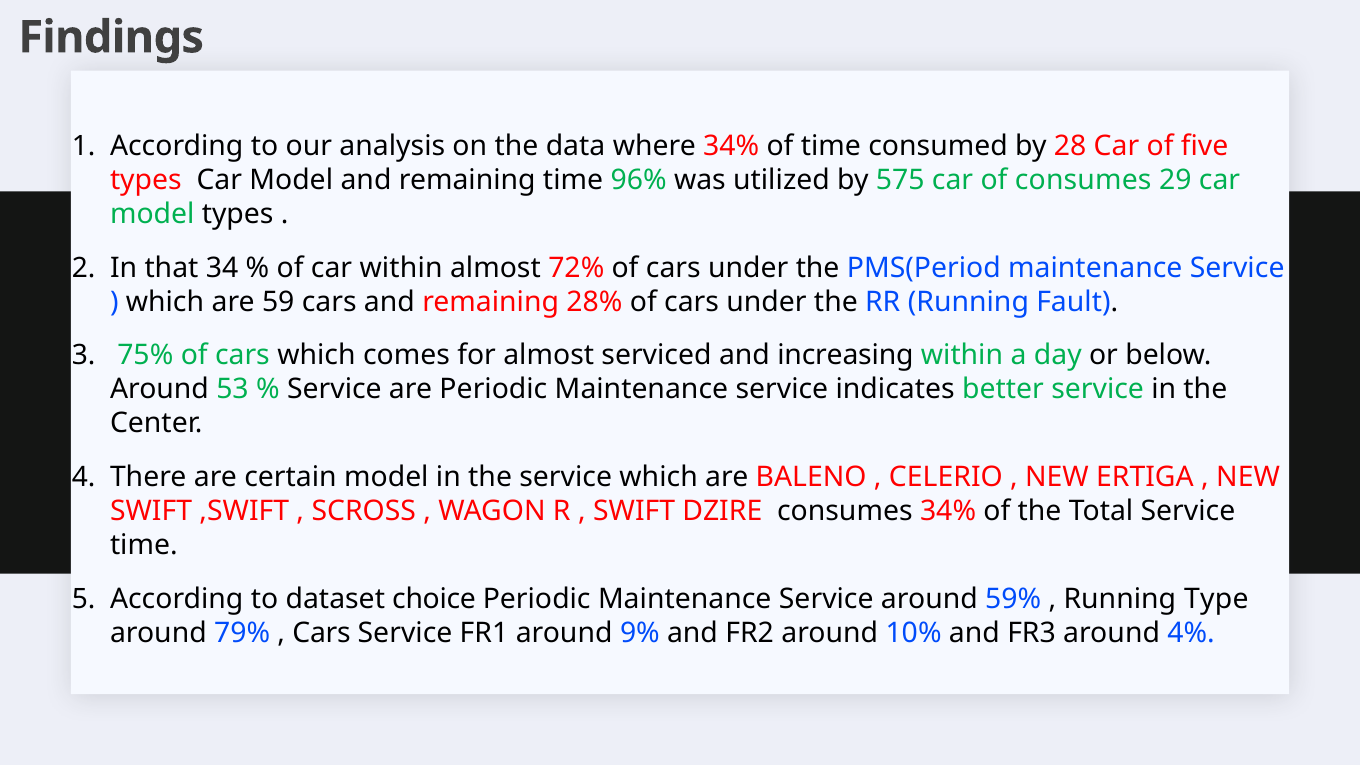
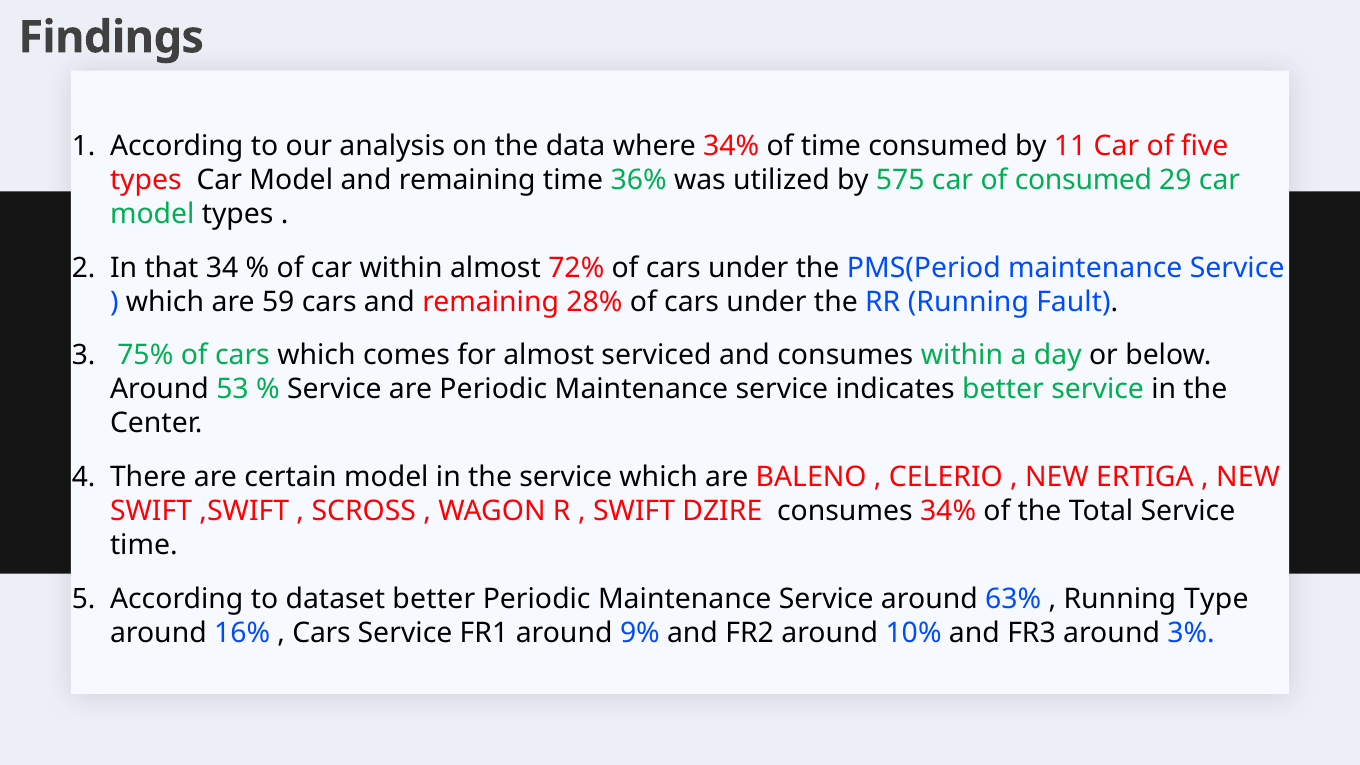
28: 28 -> 11 (1070, 146)
96%: 96% -> 36% (639, 180)
of consumes: consumes -> consumed (1083, 180)
and increasing: increasing -> consumes (845, 356)
dataset choice: choice -> better (434, 599)
59%: 59% -> 63% (1013, 599)
79%: 79% -> 16% (242, 633)
4%: 4% -> 3% (1191, 633)
